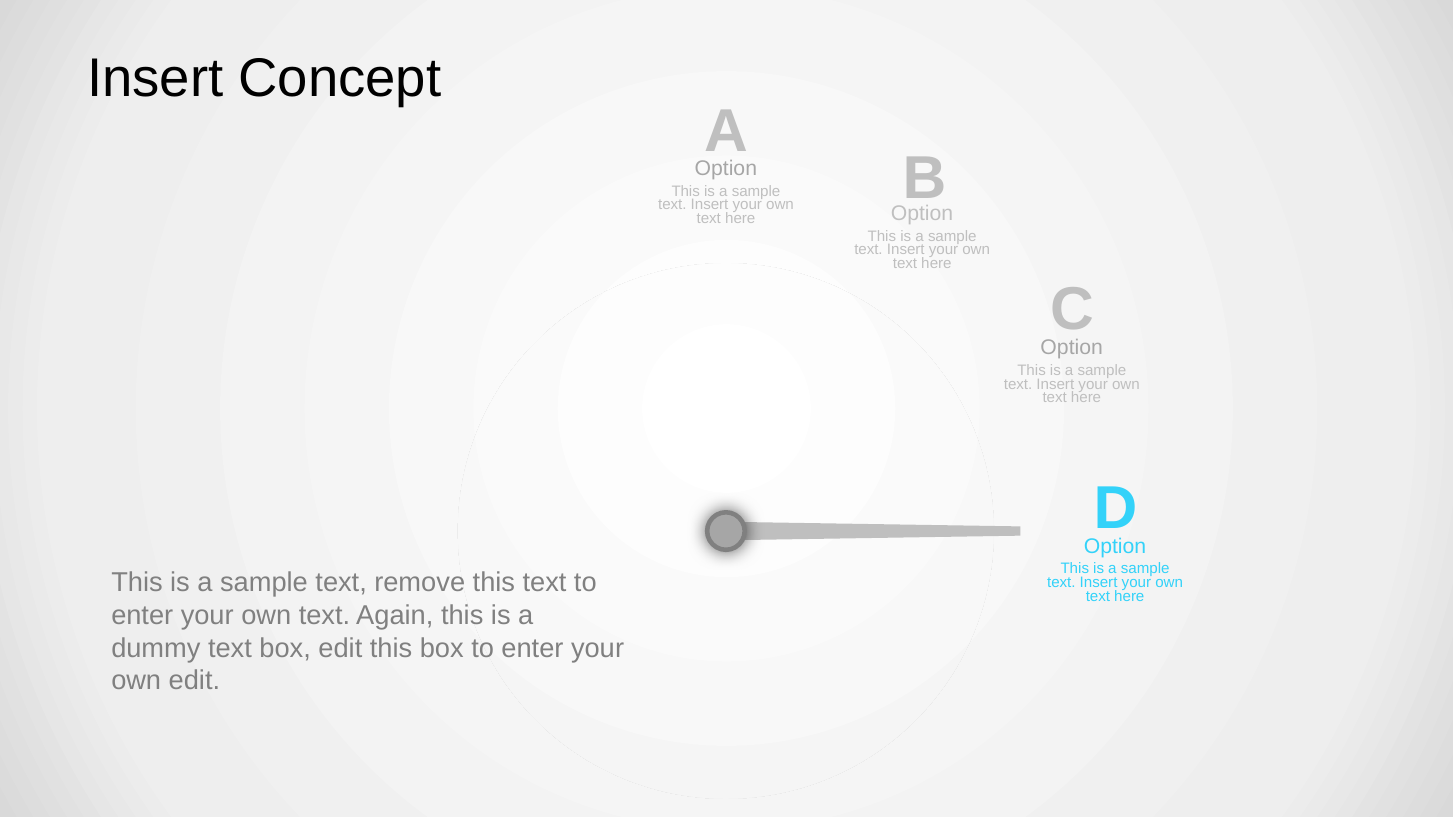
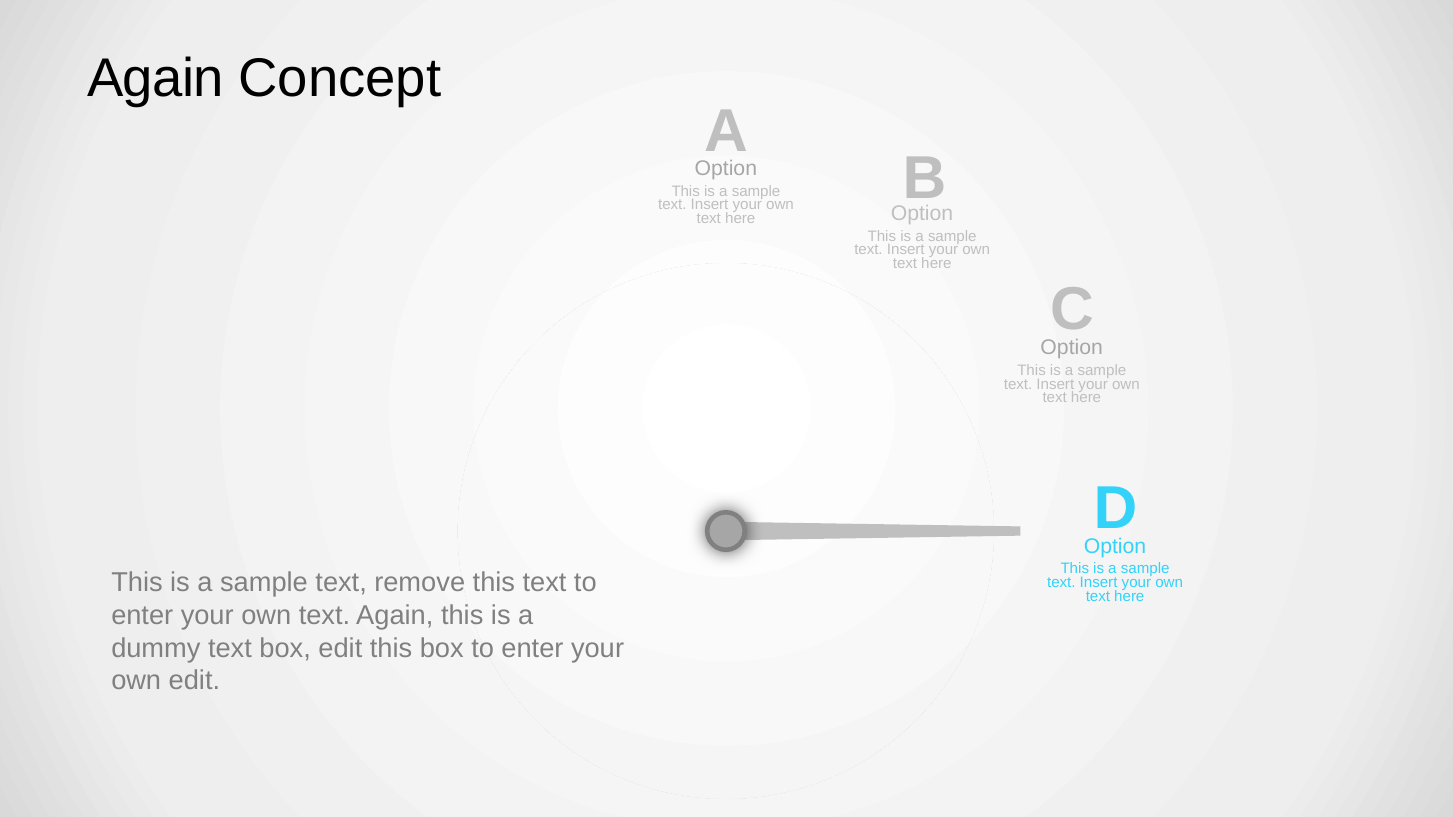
Insert: Insert -> Again (156, 79)
